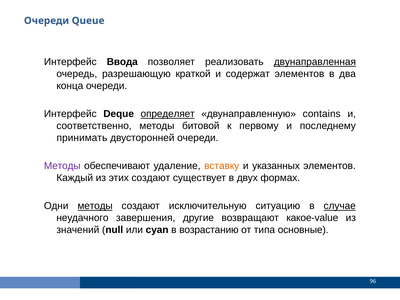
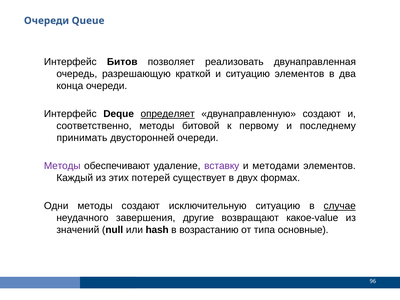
Ввода: Ввода -> Битов (122, 62)
двунаправленная underline: present -> none (315, 62)
и содержат: содержат -> ситуацию (248, 74)
двунаправленную contains: contains -> создают (322, 114)
вставку colour: orange -> purple (222, 166)
указанных: указанных -> методами (276, 166)
этих создают: создают -> потерей (151, 178)
методы underline: present -> none (95, 206)
cyan: cyan -> hash (157, 230)
